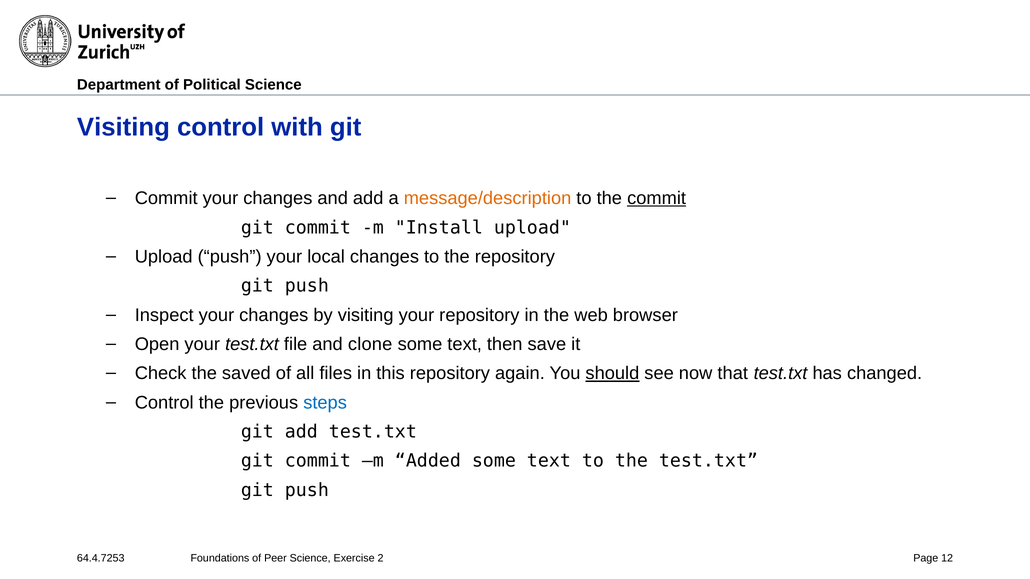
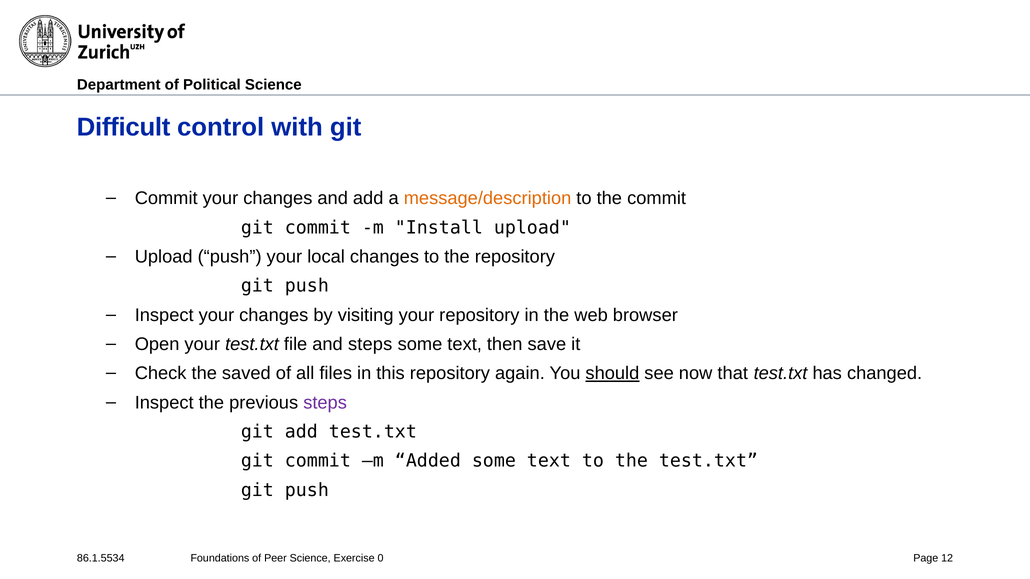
Visiting: Visiting -> Difficult (124, 127)
commit underline: present -> none (657, 198)
and clone: clone -> steps (370, 344)
Control: Control -> Inspect (164, 403)
steps colour: blue -> purple (325, 403)
64.4.7253: 64.4.7253 -> 86.1.5534 (101, 558)
2: 2 -> 0 (381, 558)
